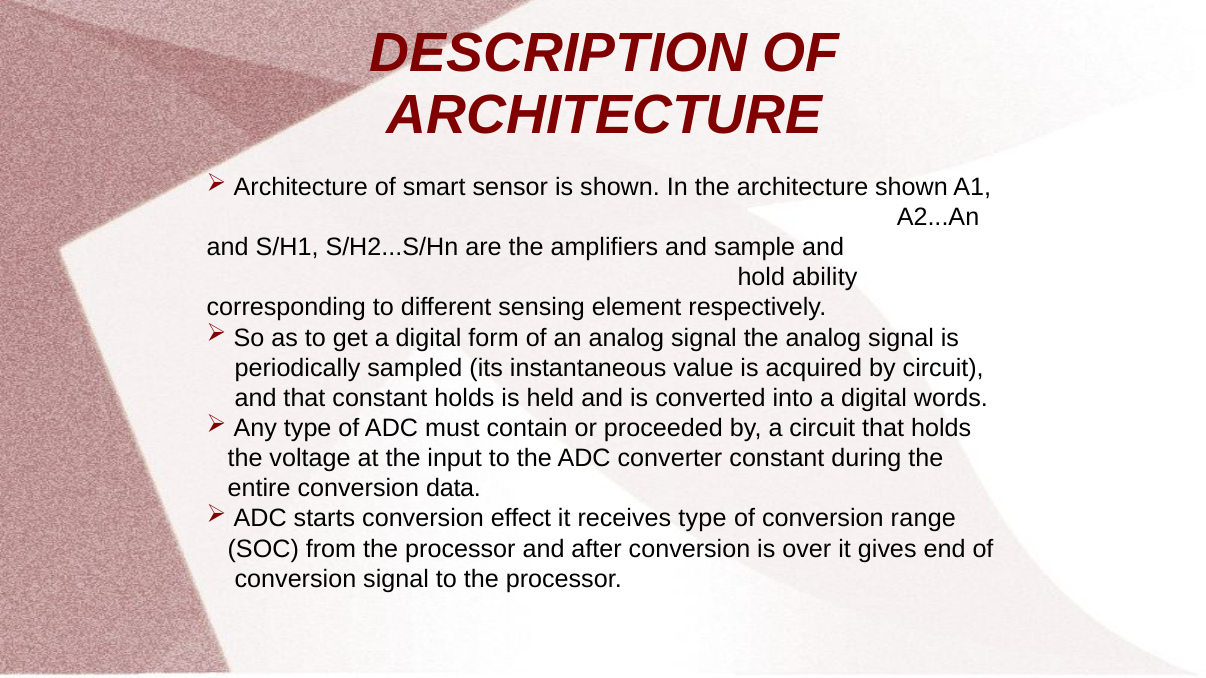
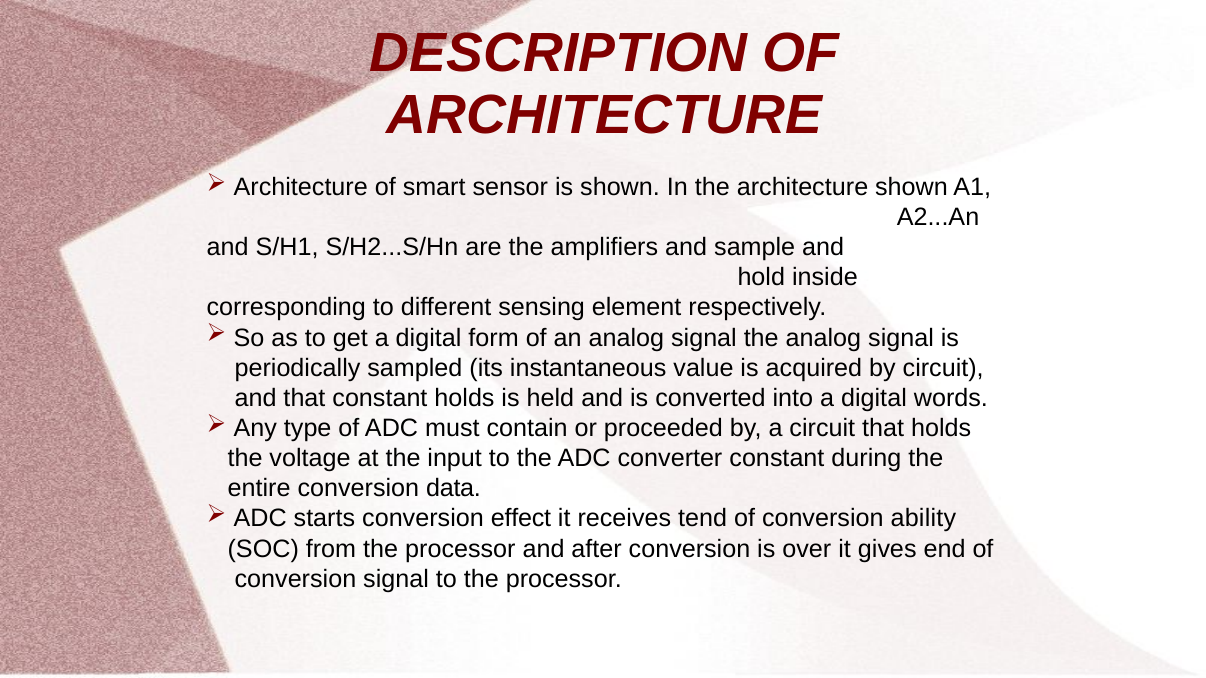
ability: ability -> inside (825, 278)
receives type: type -> tend (703, 519)
range: range -> ability (923, 519)
